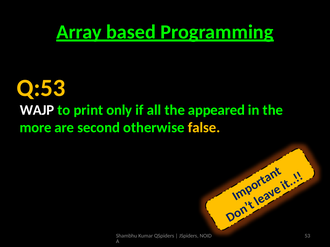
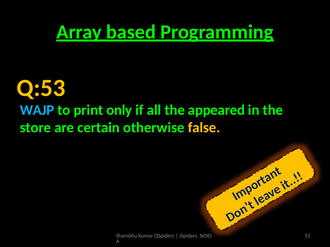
WAJP colour: white -> light blue (37, 110)
more: more -> store (35, 128)
second: second -> certain (99, 128)
